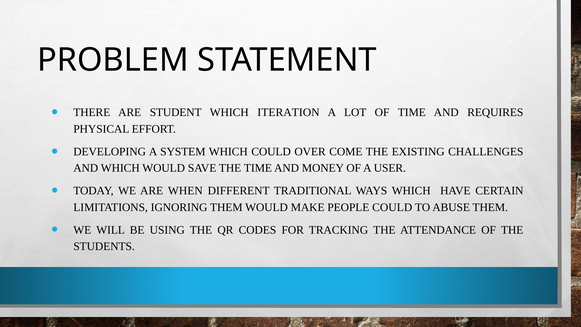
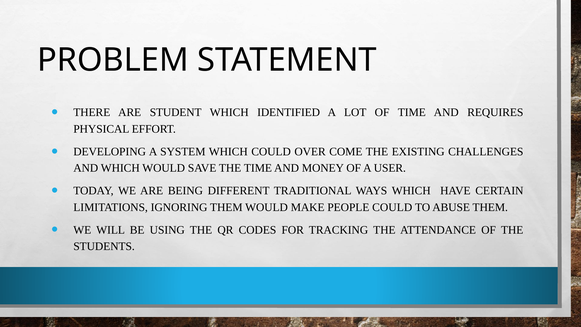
ITERATION: ITERATION -> IDENTIFIED (289, 112)
WHEN: WHEN -> BEING (185, 191)
